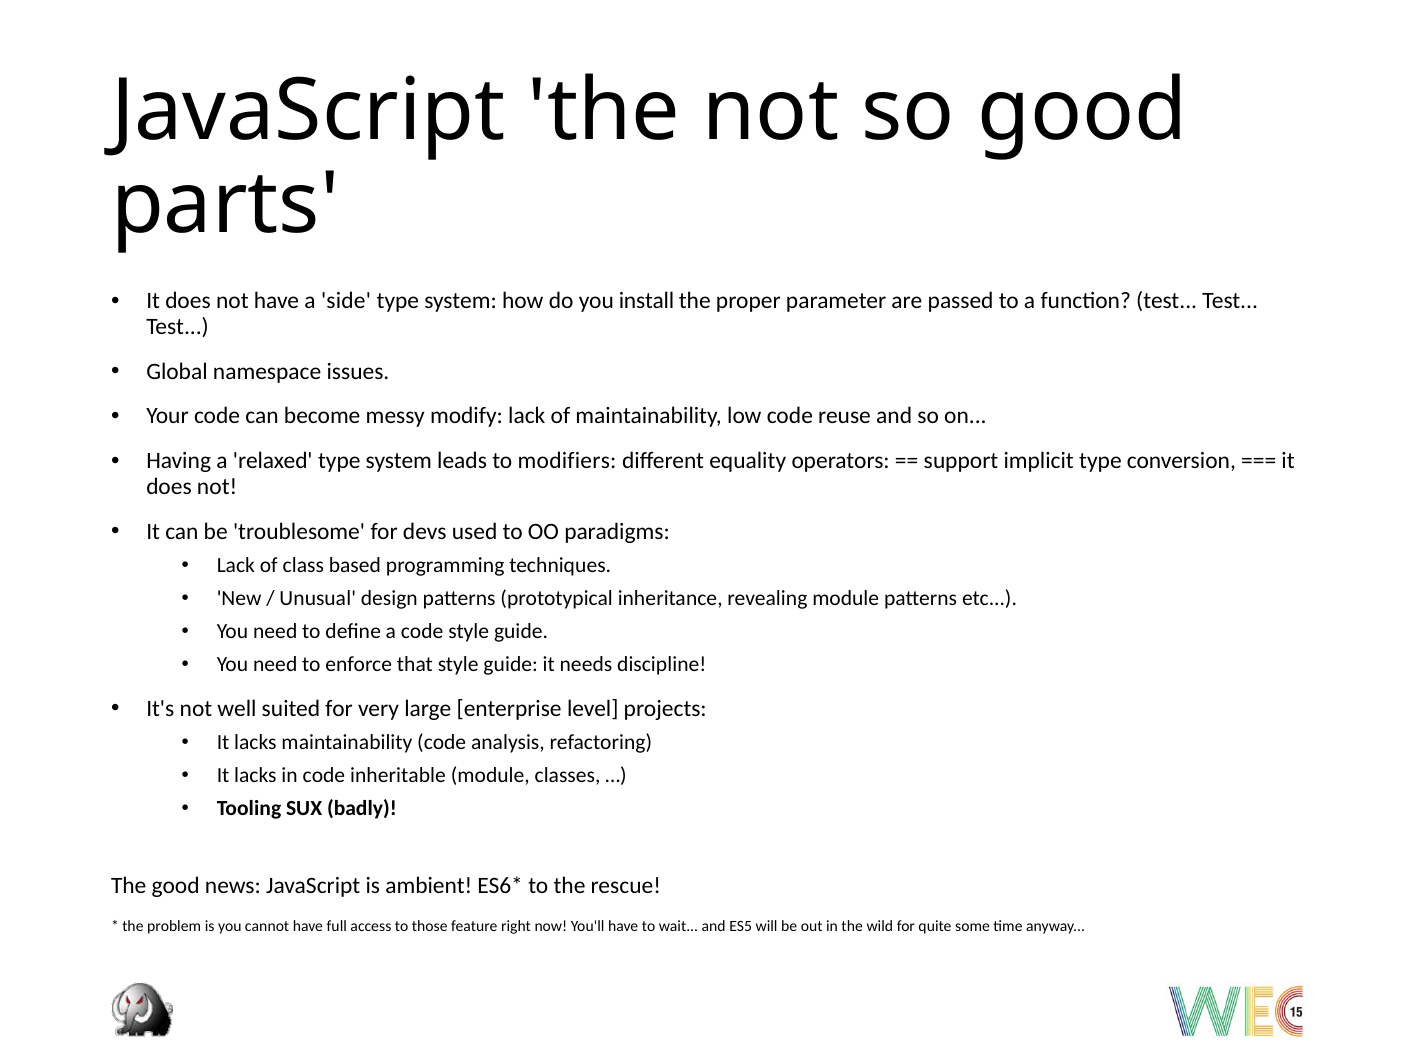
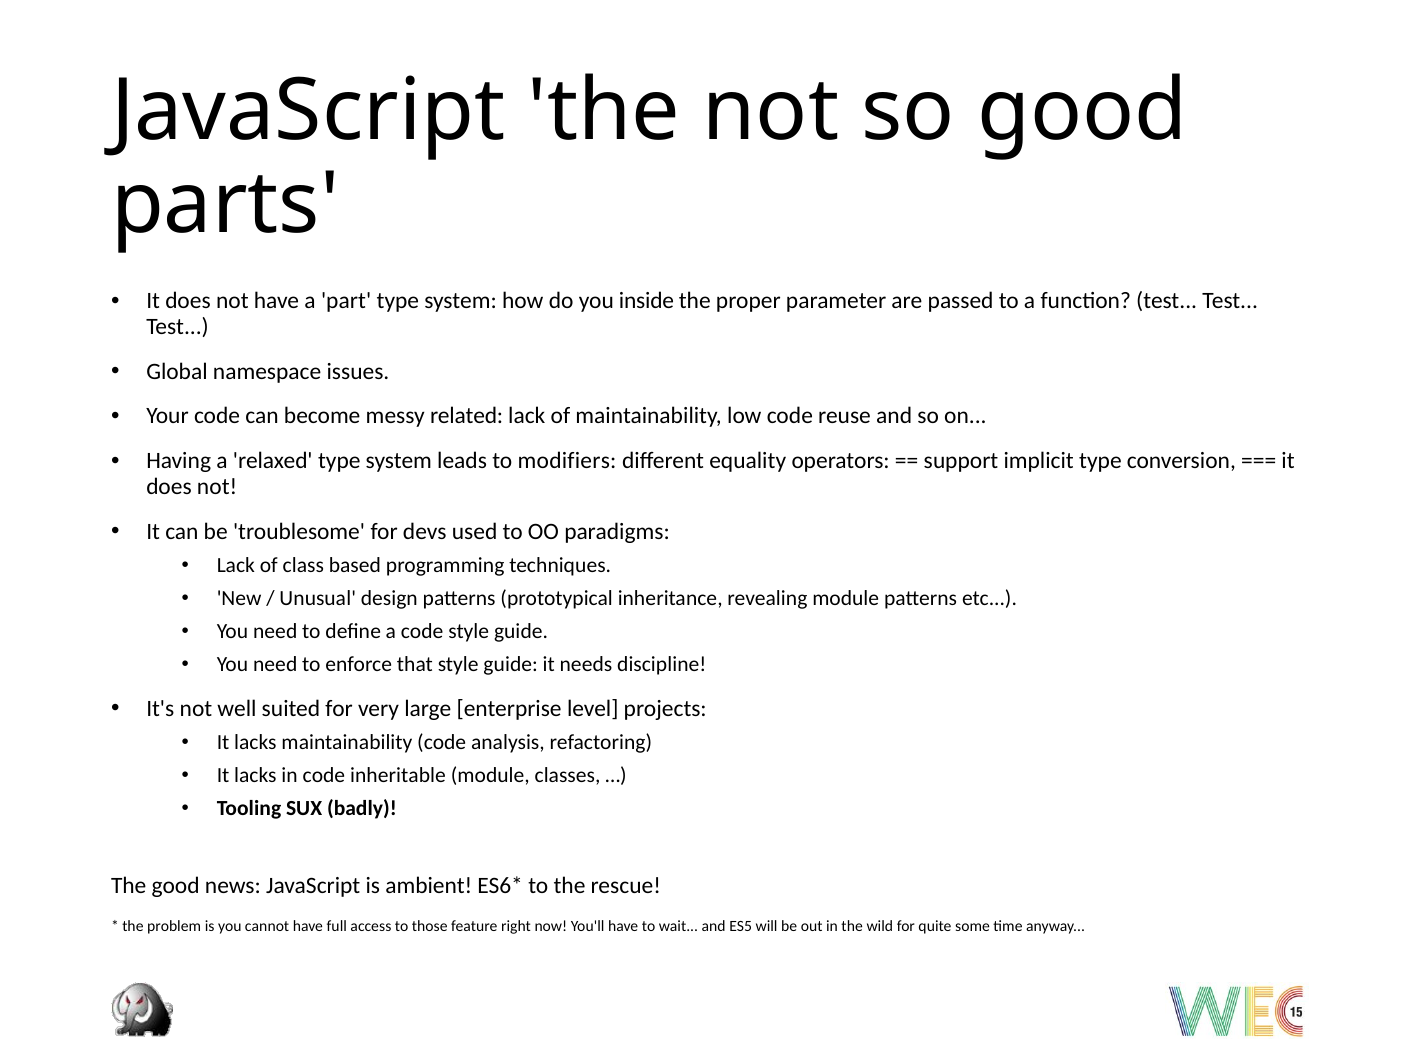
side: side -> part (346, 301)
install: install -> inside (646, 301)
modify: modify -> related (467, 416)
